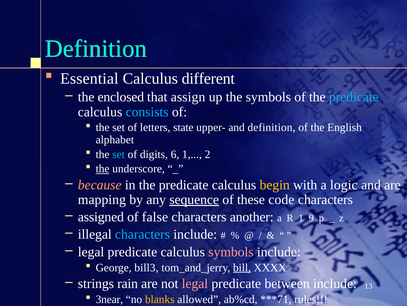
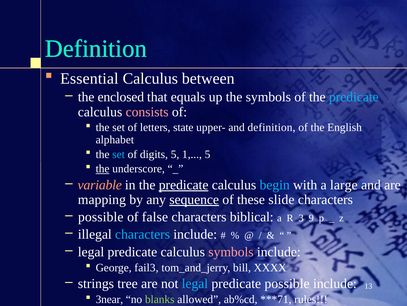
different: different -> between (208, 78)
assign: assign -> equals (188, 97)
consists colour: light blue -> pink (147, 112)
digits 6: 6 -> 5 (175, 154)
1 2: 2 -> 5 (208, 154)
because: because -> variable (100, 185)
predicate underline: none -> present (184, 185)
begin colour: yellow -> light blue (275, 185)
logic: logic -> large (344, 185)
code: code -> slide (281, 199)
assigned: assigned -> possible (101, 217)
another: another -> biblical (252, 217)
R 1: 1 -> 3 (301, 218)
bill3: bill3 -> fail3 (146, 267)
bill underline: present -> none (242, 267)
rain: rain -> tree (128, 283)
legal colour: pink -> light blue (195, 283)
predicate between: between -> possible (287, 283)
blanks colour: yellow -> light green (160, 299)
